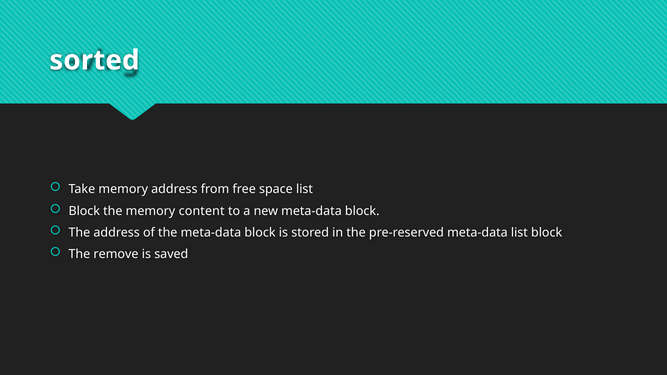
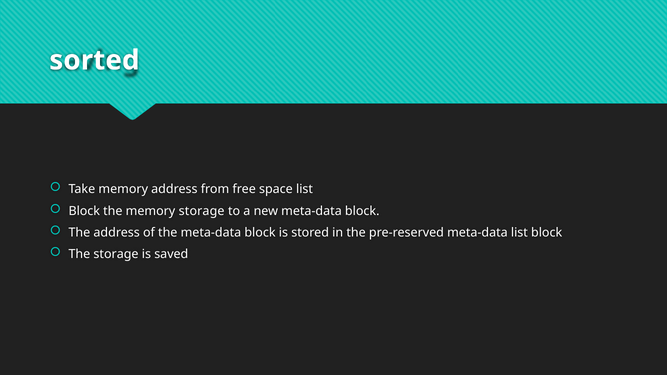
memory content: content -> storage (202, 211)
The remove: remove -> storage (116, 254)
